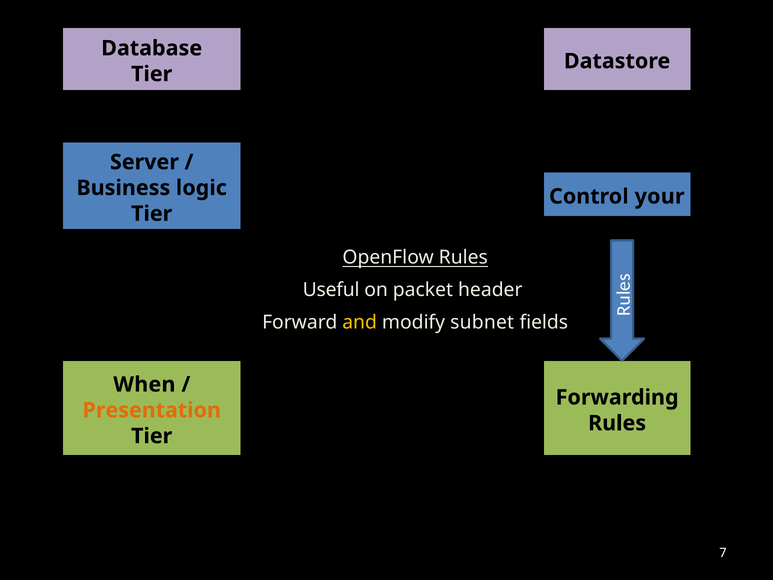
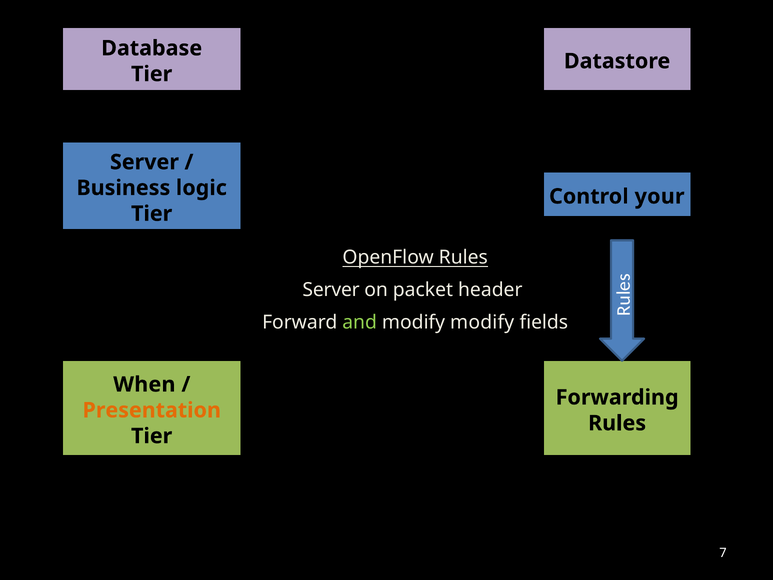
Useful: Useful -> Server (331, 290)
and colour: yellow -> light green (360, 322)
modify subnet: subnet -> modify (482, 322)
